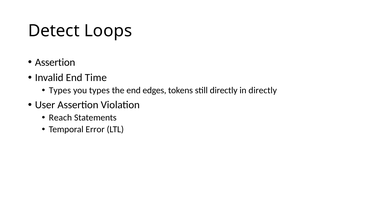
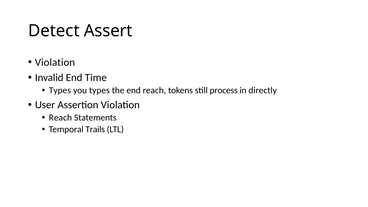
Loops: Loops -> Assert (108, 31)
Assertion: Assertion -> Violation (55, 62)
end edges: edges -> reach (154, 90)
still directly: directly -> process (224, 90)
Error: Error -> Trails (95, 129)
